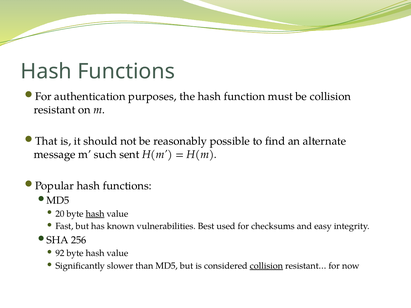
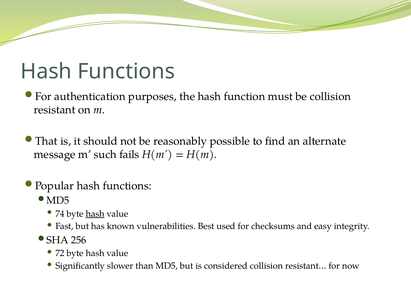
sent: sent -> fails (129, 155)
20: 20 -> 74 (60, 214)
92: 92 -> 72 (60, 253)
collision underline: present -> none (266, 266)
